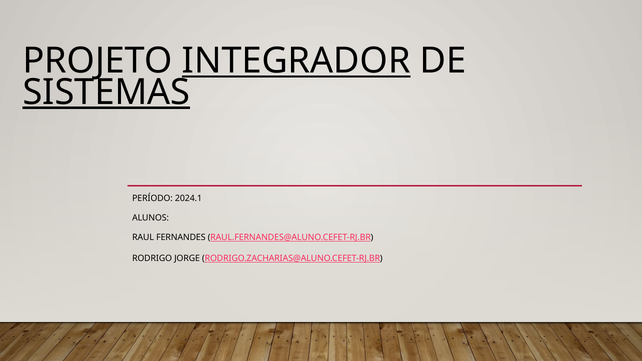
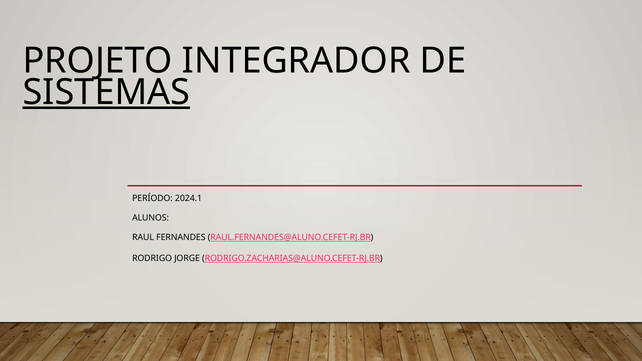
INTEGRADOR underline: present -> none (296, 61)
